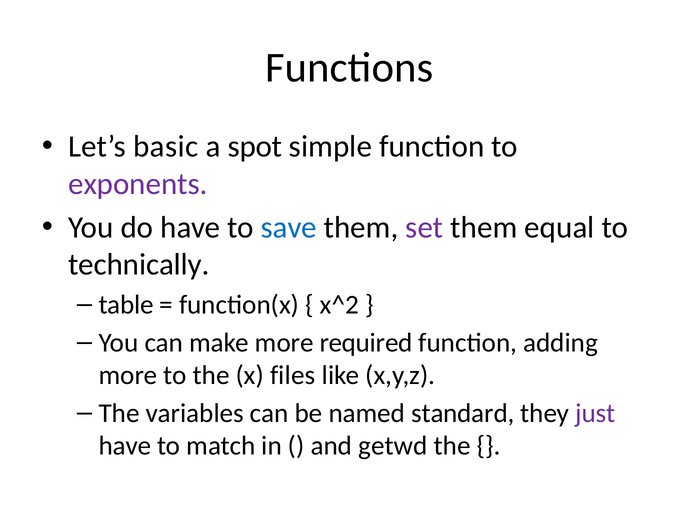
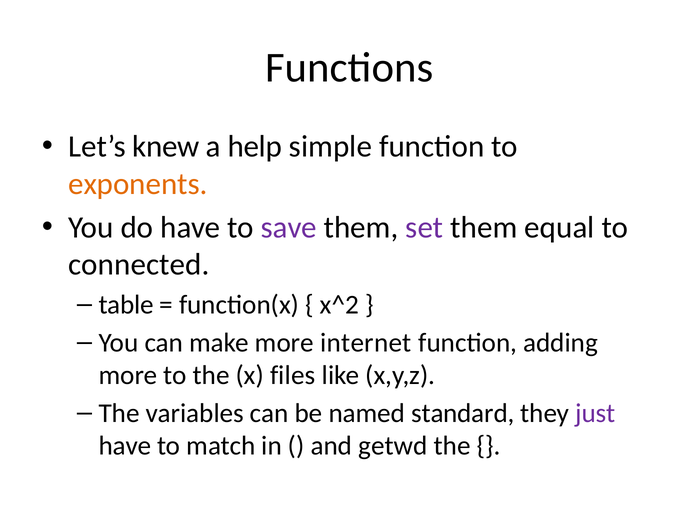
basic: basic -> knew (166, 147)
spot: spot -> help (255, 147)
exponents colour: purple -> orange (138, 184)
save colour: blue -> purple (289, 228)
technically: technically -> connected (139, 265)
required: required -> internet (366, 343)
